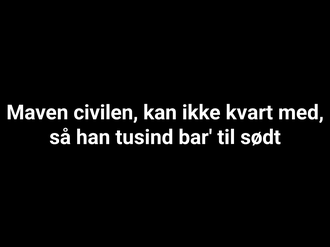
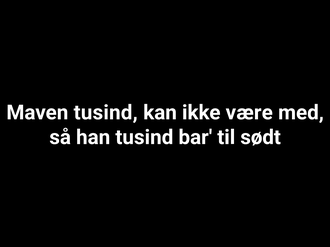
Maven civilen: civilen -> tusind (106, 113)
kvart: kvart -> være (249, 113)
